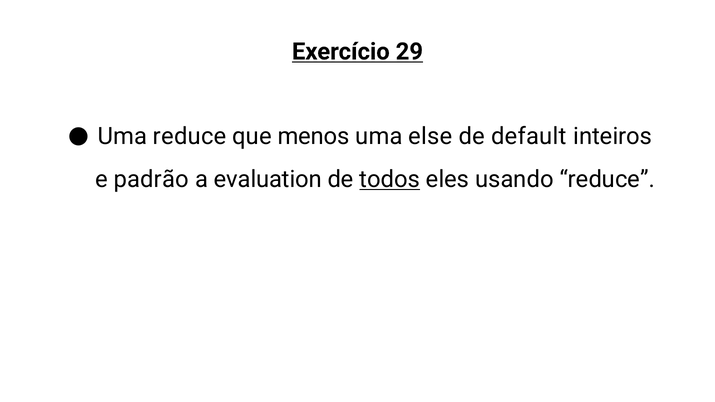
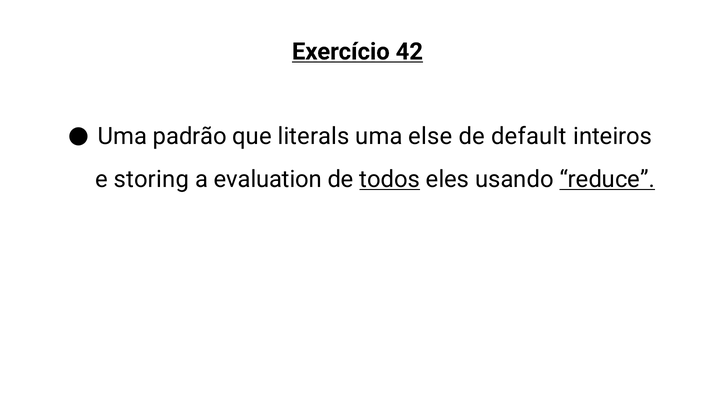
29: 29 -> 42 (409, 52)
Uma reduce: reduce -> padrão (190, 136)
menos: menos -> literals (314, 136)
padrão: padrão -> storing (151, 179)
reduce underline: none -> present (607, 179)
